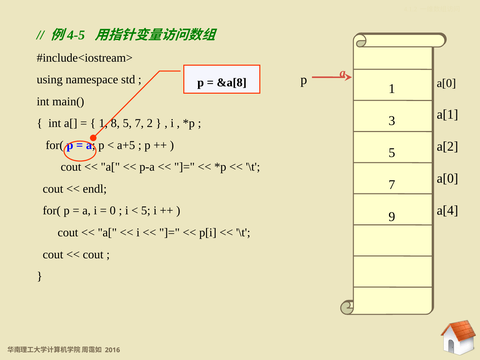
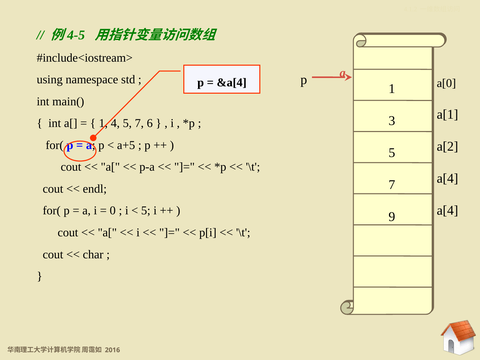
&a[8: &a[8 -> &a[4 (232, 83)
8: 8 -> 4 (115, 123)
2: 2 -> 6 (150, 123)
a[0: a[0 -> a[4 (448, 178)
cout: cout -> char (93, 254)
